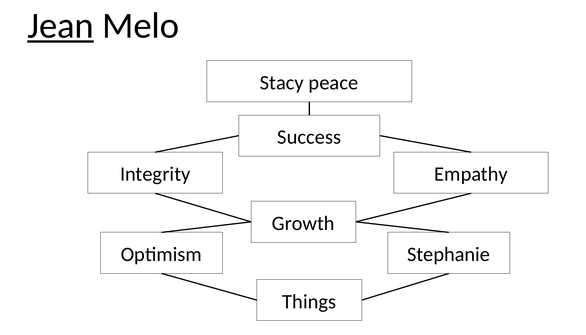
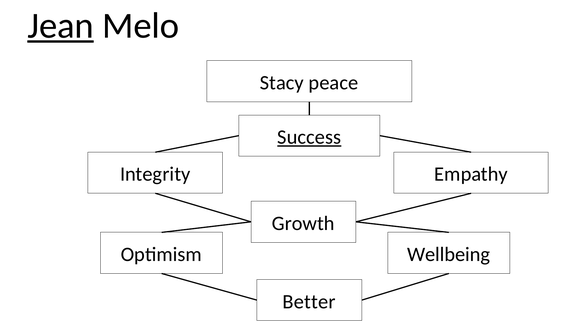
Success underline: none -> present (309, 137)
Stephanie: Stephanie -> Wellbeing (449, 254)
Things: Things -> Better (309, 301)
